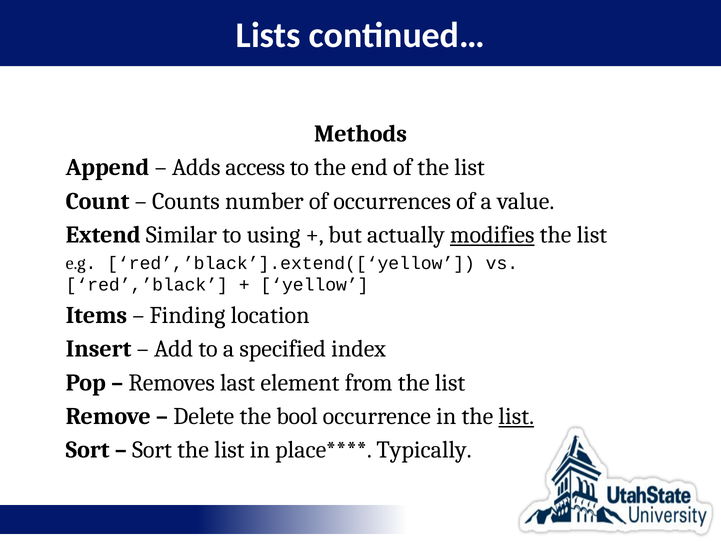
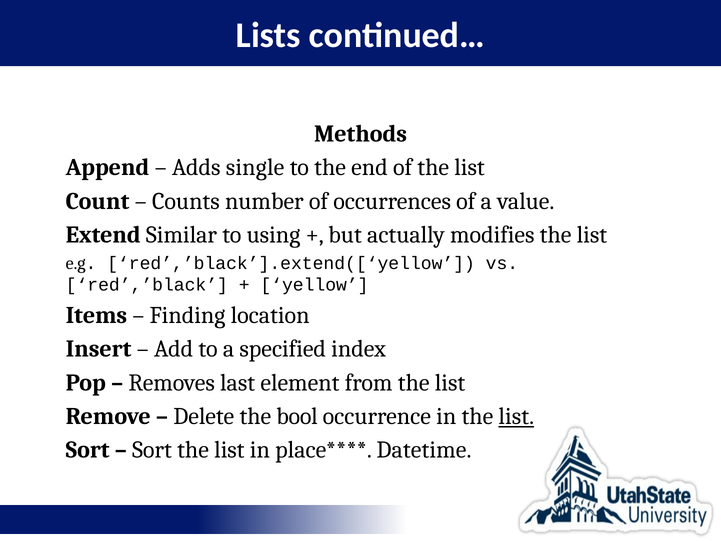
access: access -> single (255, 167)
modifies underline: present -> none (492, 235)
Typically: Typically -> Datetime (424, 450)
